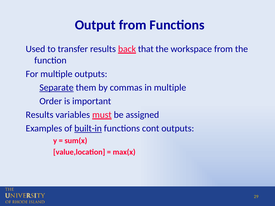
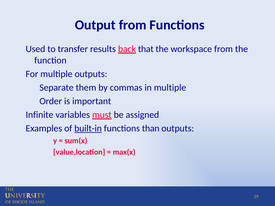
Separate underline: present -> none (57, 88)
Results: Results -> Infinite (40, 115)
cont: cont -> than (151, 128)
